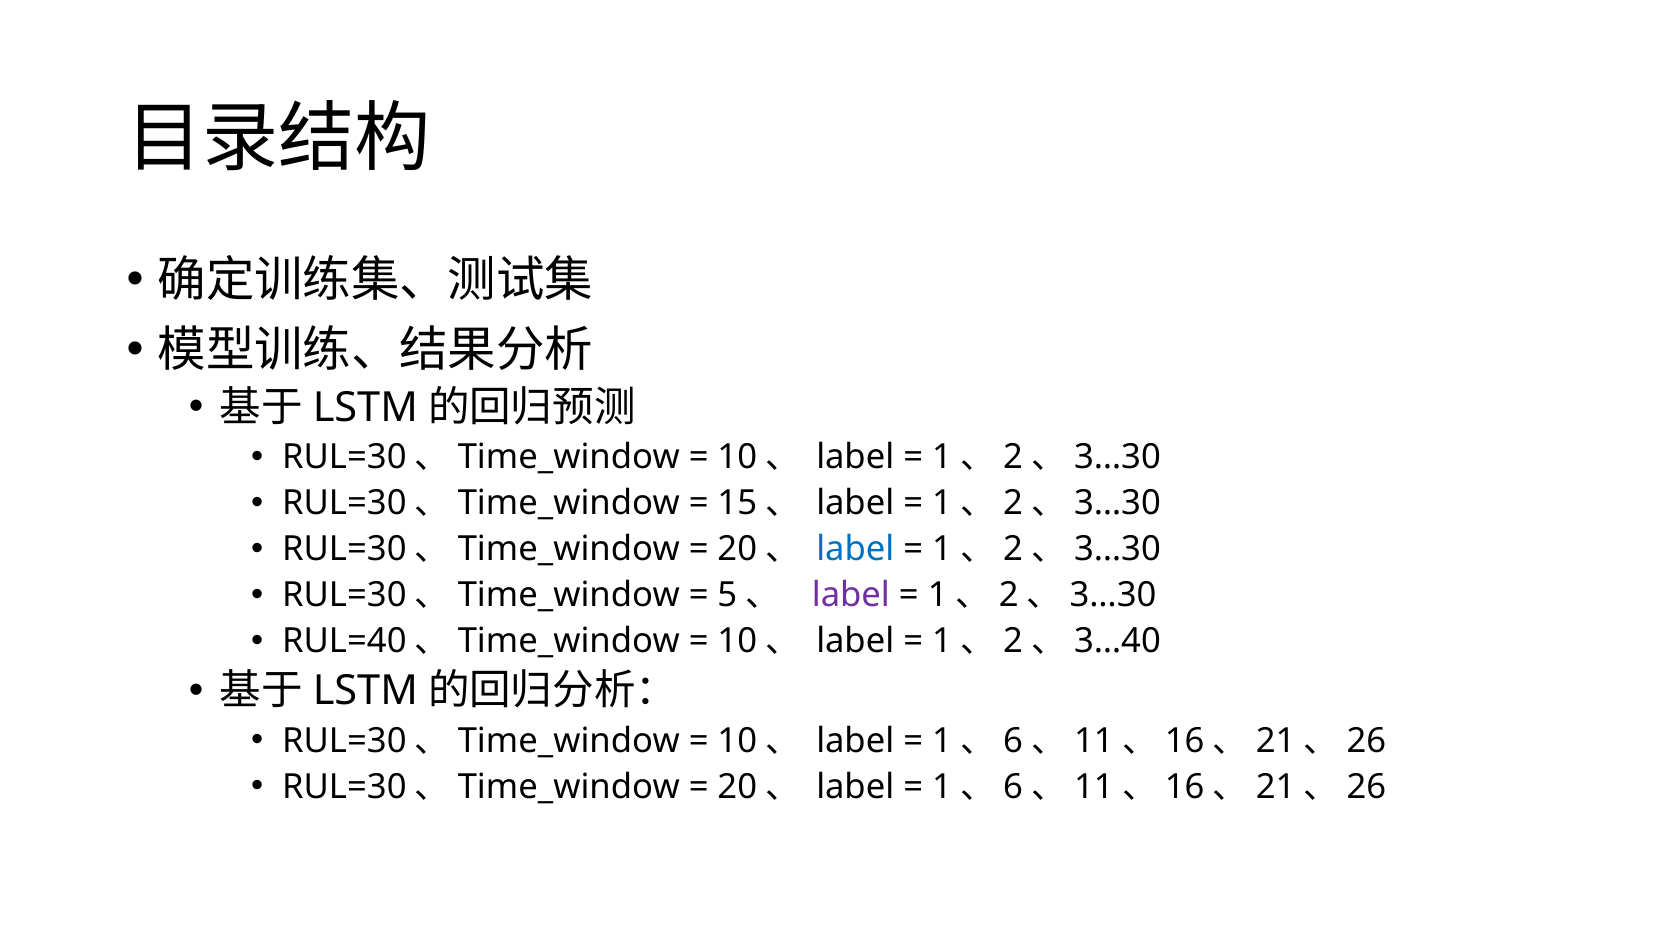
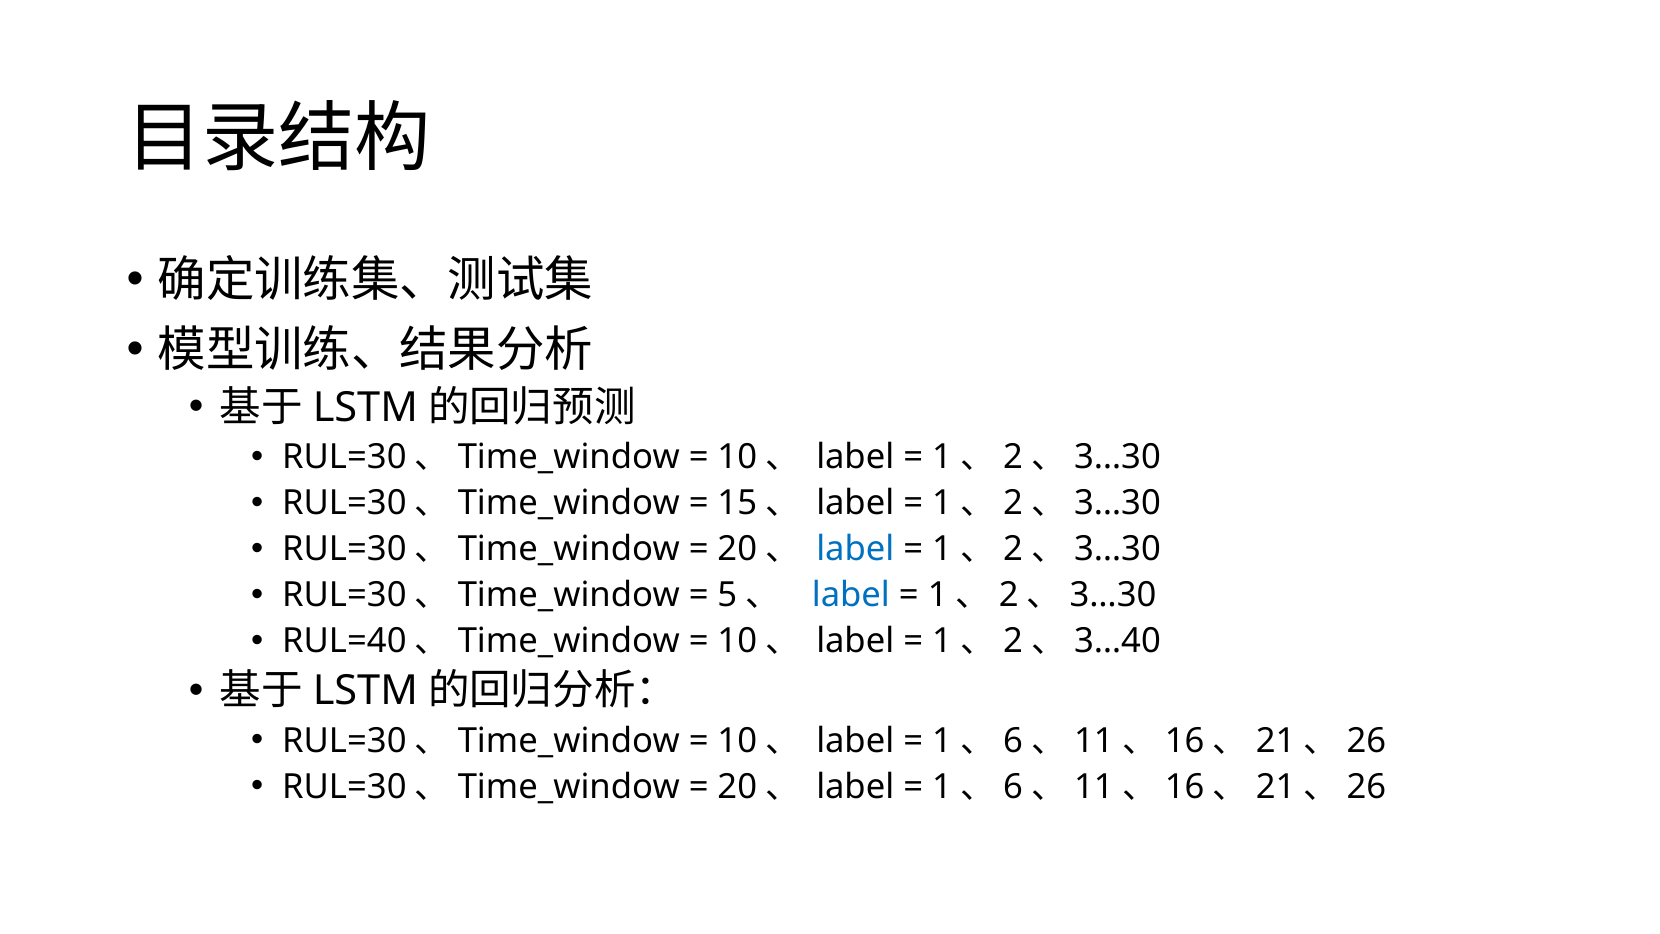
label colour: purple -> blue (851, 595)
